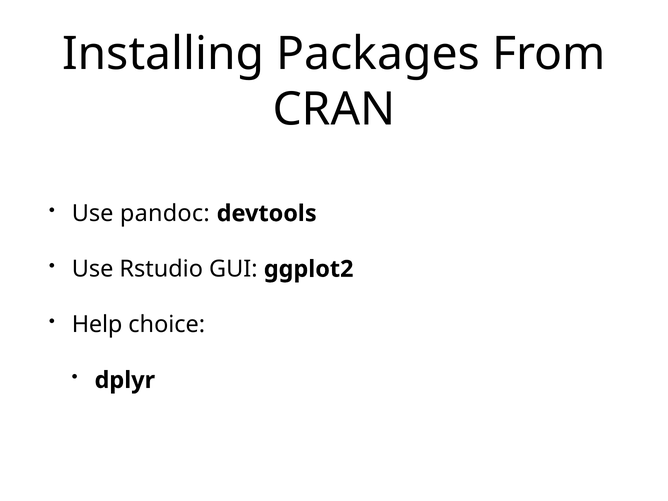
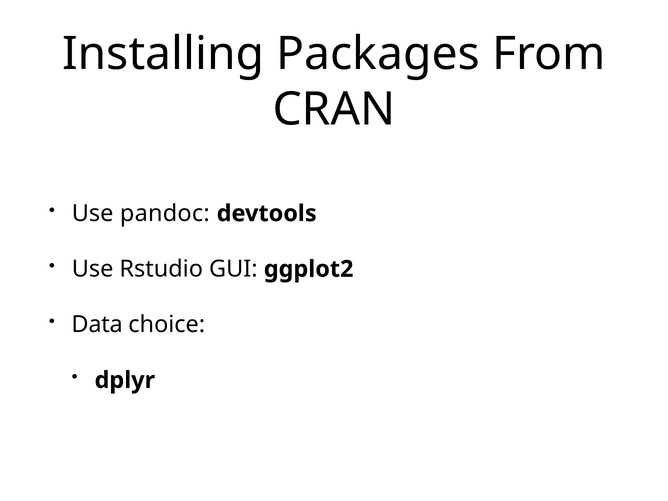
Help: Help -> Data (97, 325)
